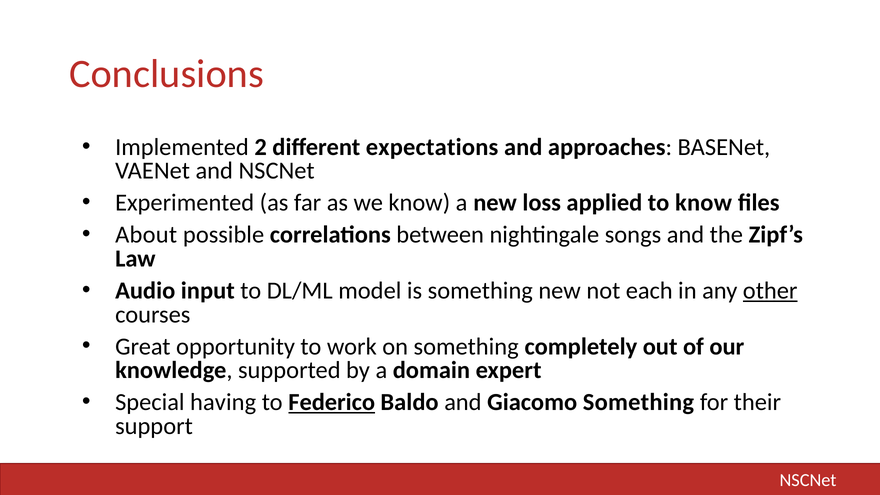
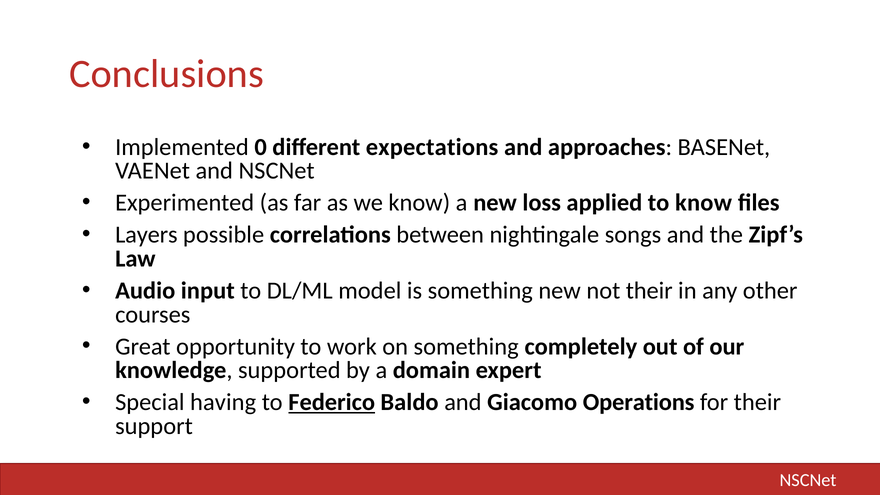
2: 2 -> 0 (261, 147)
About: About -> Layers (146, 235)
not each: each -> their (649, 291)
other underline: present -> none (770, 291)
Giacomo Something: Something -> Operations (639, 402)
